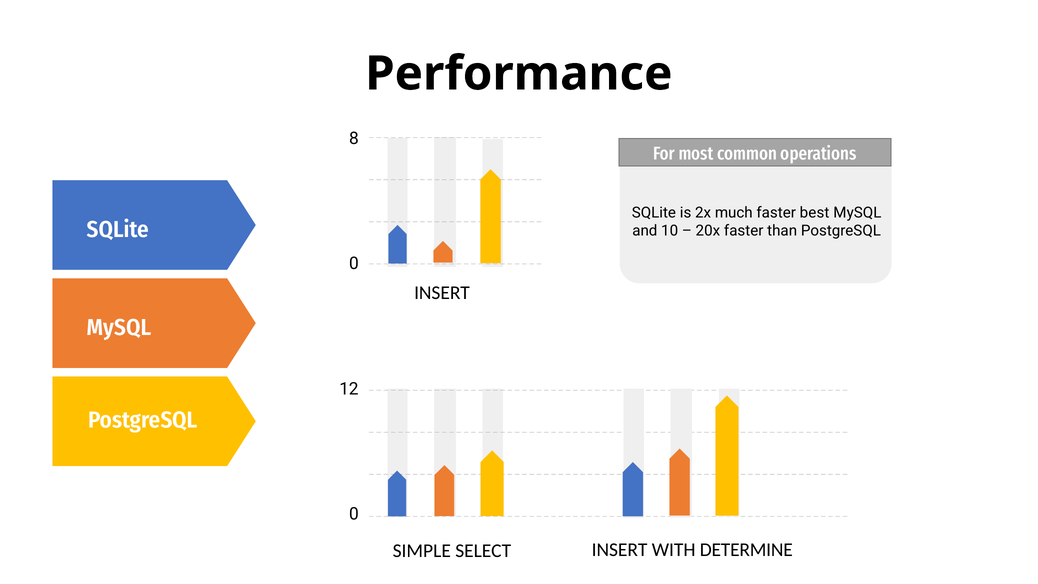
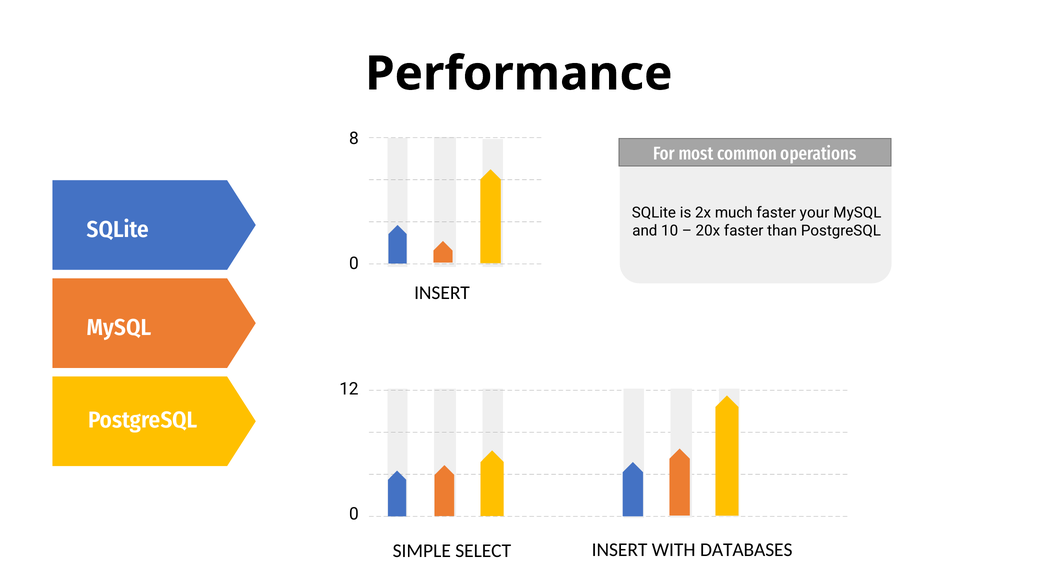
best: best -> your (815, 212)
DETERMINE: DETERMINE -> DATABASES (746, 550)
